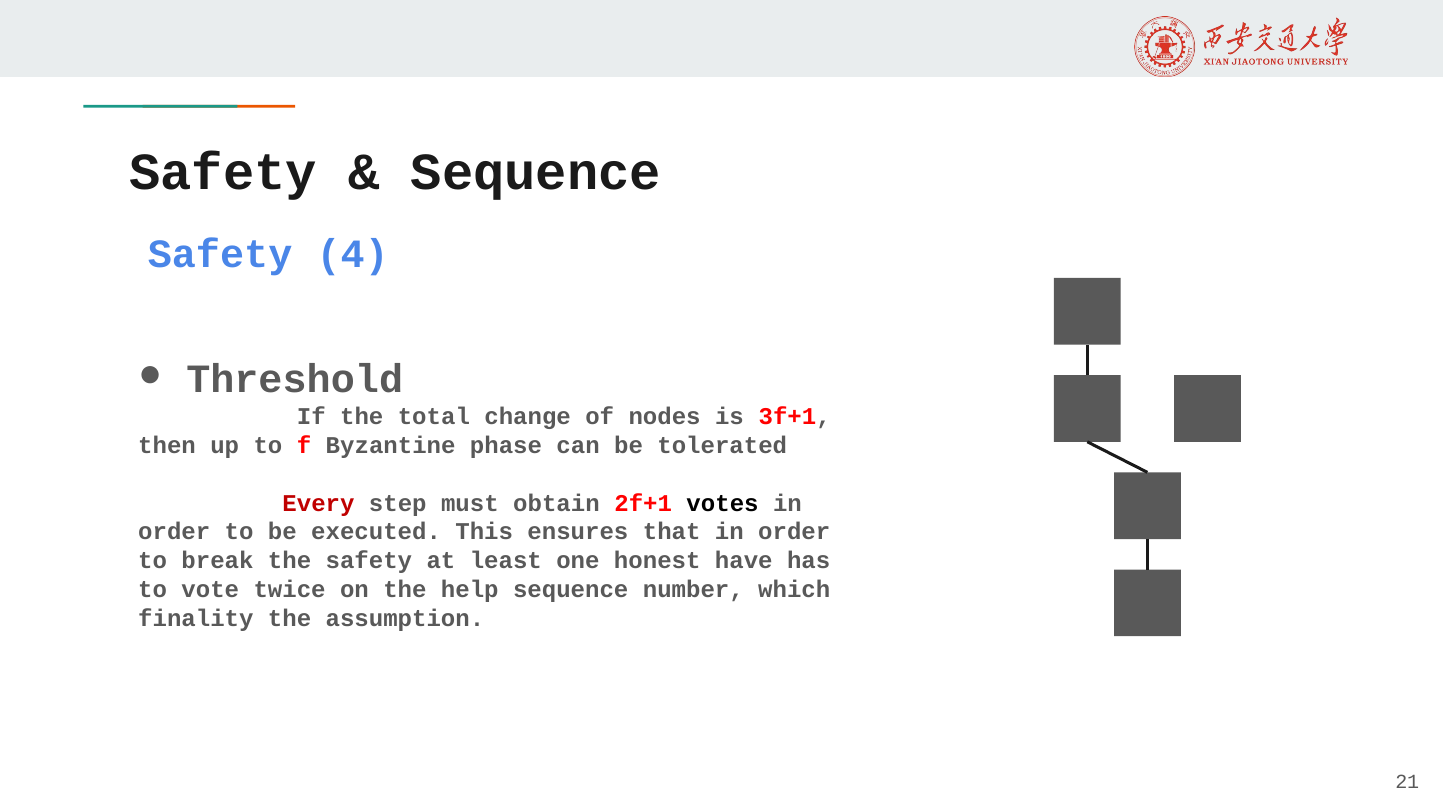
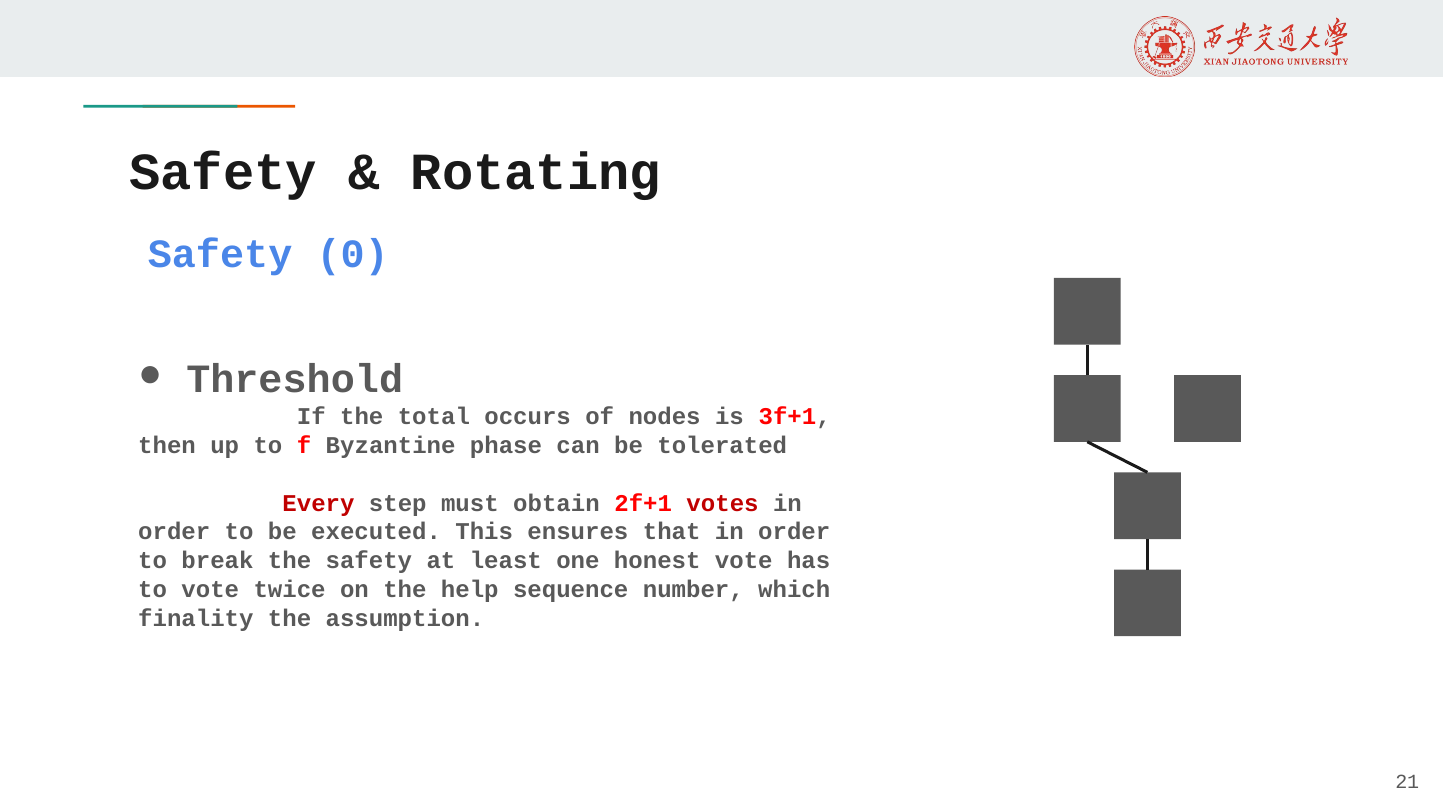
Sequence: Sequence -> Rotating (536, 172)
4: 4 -> 0 (353, 254)
change: change -> occurs (528, 416)
votes colour: black -> red (723, 503)
honest have: have -> vote (744, 561)
